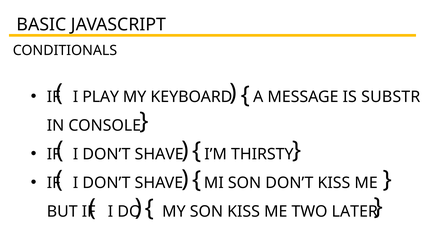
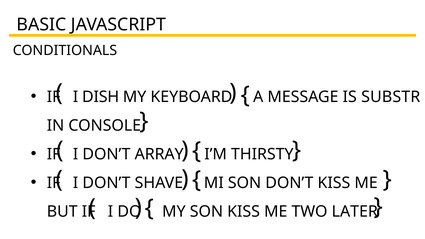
PLAY: PLAY -> DISH (101, 97)
SHAVE: SHAVE -> ARRAY (159, 154)
